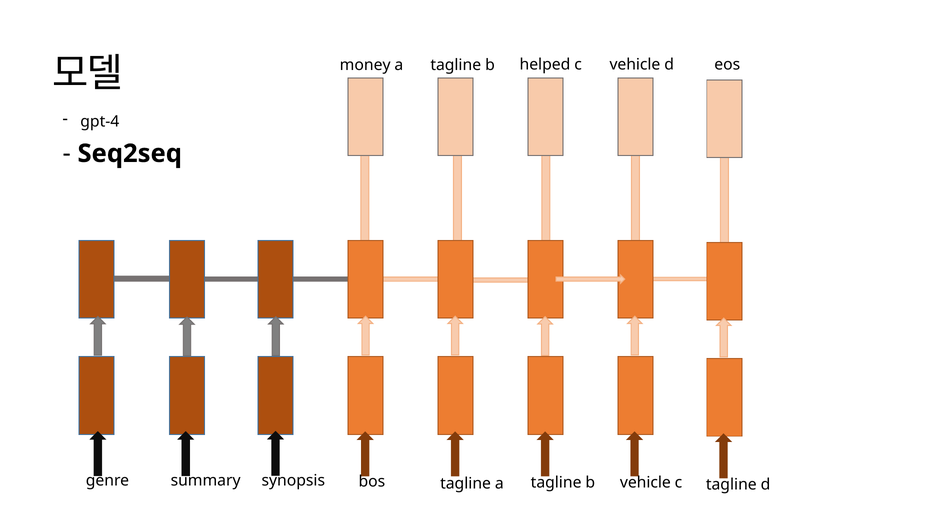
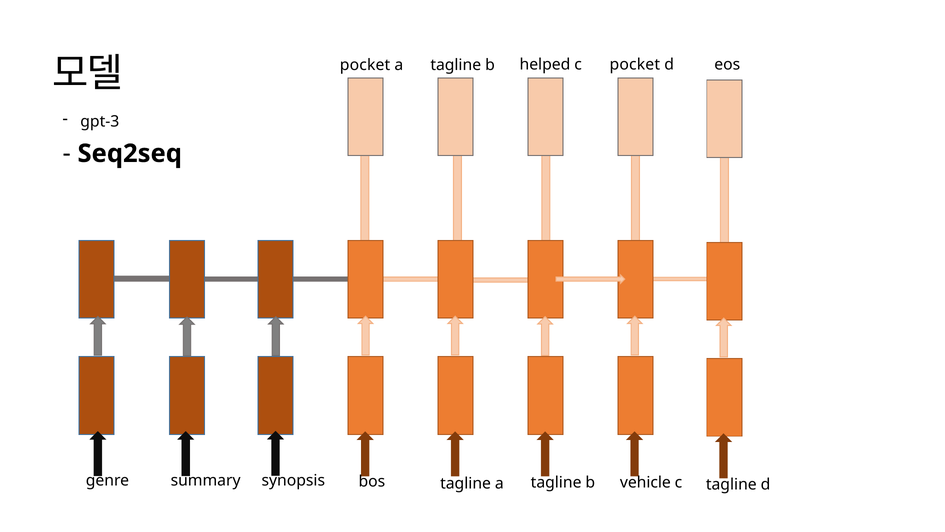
money: money -> pocket (365, 65)
vehicle: vehicle -> pocket (635, 65)
gpt-4: gpt-4 -> gpt-3 (100, 121)
